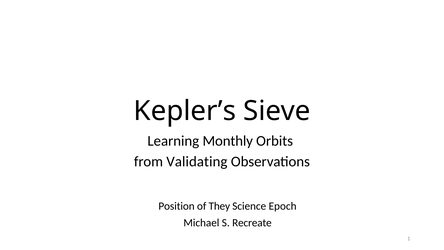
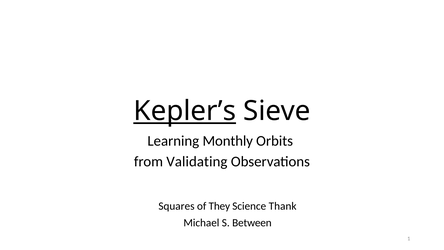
Kepler’s underline: none -> present (185, 111)
Position: Position -> Squares (176, 206)
Epoch: Epoch -> Thank (283, 206)
Recreate: Recreate -> Between (252, 223)
